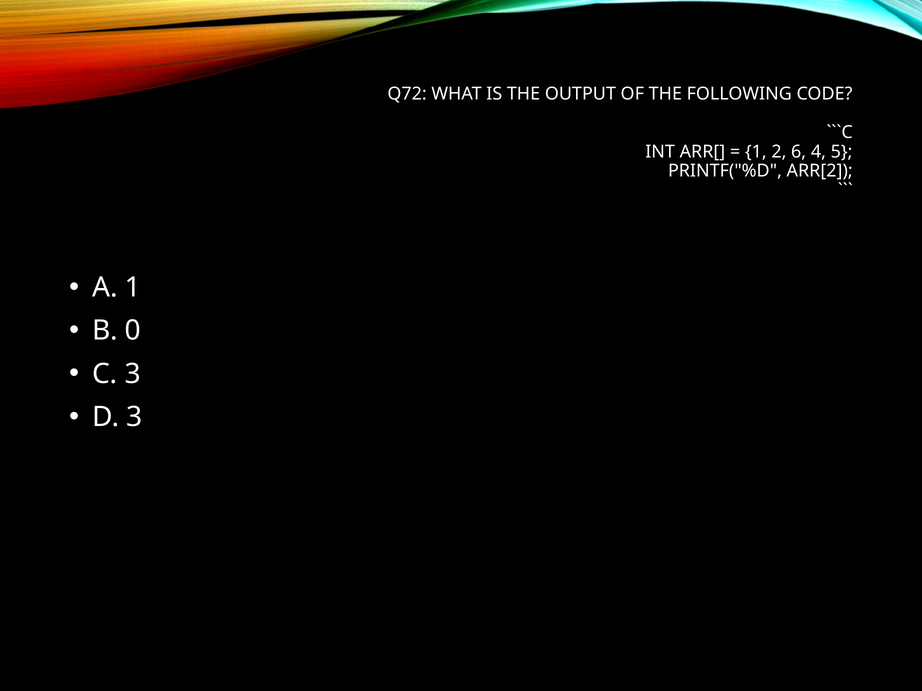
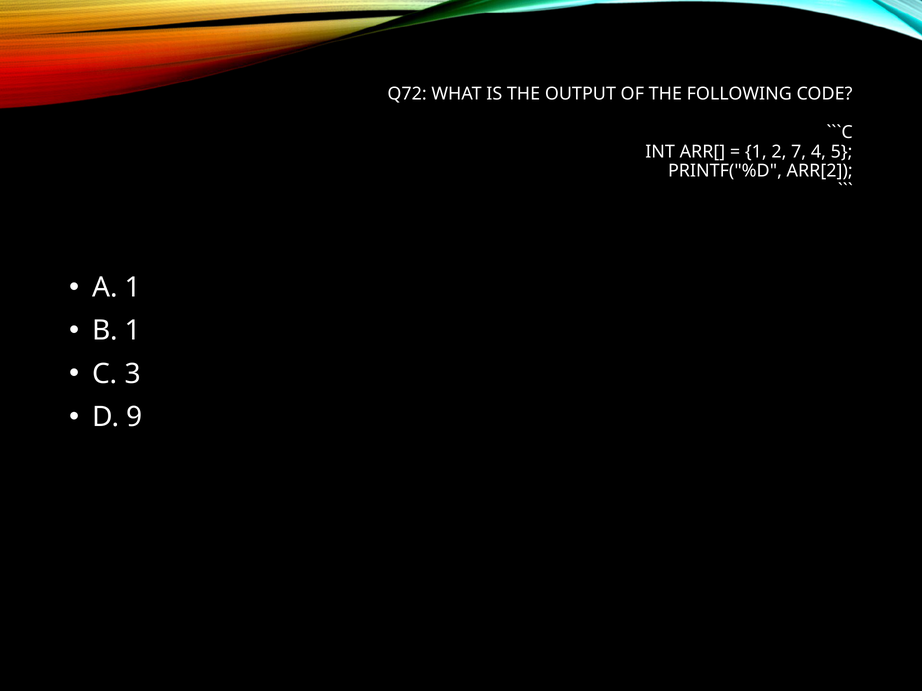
6: 6 -> 7 (799, 152)
B 0: 0 -> 1 (133, 331)
D 3: 3 -> 9 (134, 417)
